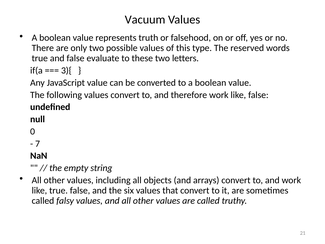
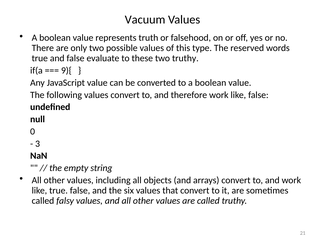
two letters: letters -> truthy (185, 58)
3){: 3){ -> 9){ (66, 70)
7: 7 -> 3 (38, 144)
